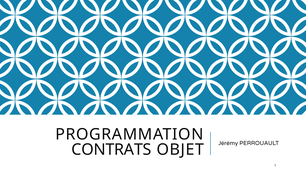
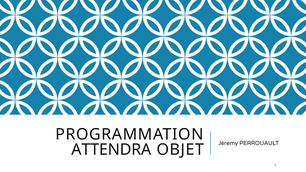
CONTRATS: CONTRATS -> ATTENDRA (111, 150)
